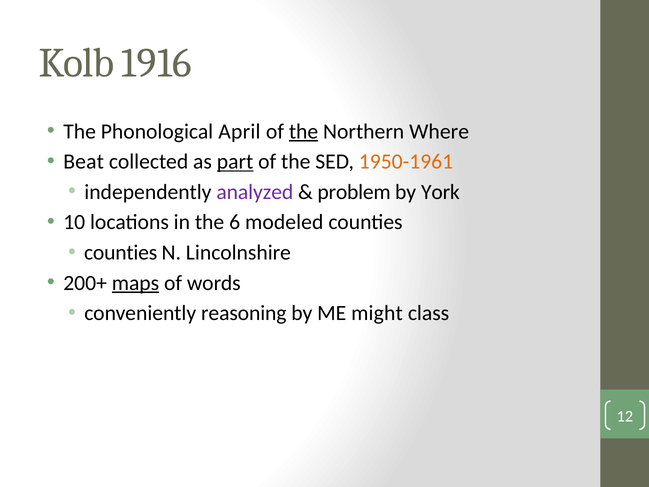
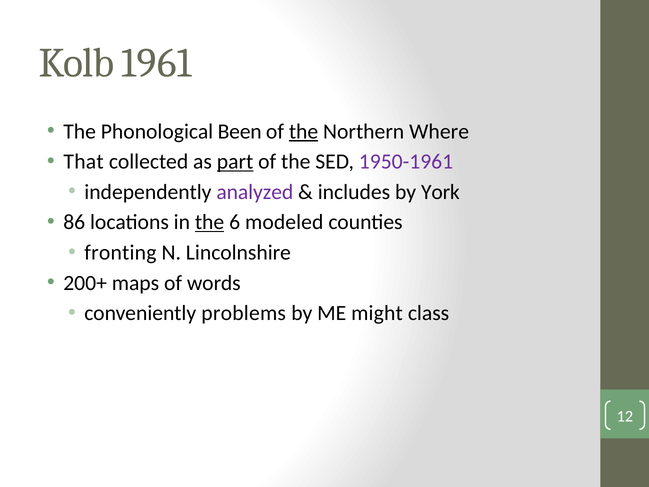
1916: 1916 -> 1961 (157, 63)
April: April -> Been (240, 131)
Beat: Beat -> That (84, 162)
1950-1961 colour: orange -> purple (406, 162)
problem: problem -> includes (354, 192)
10: 10 -> 86 (74, 222)
the underline: none -> present (210, 222)
counties: counties -> fronting (120, 252)
maps underline: present -> none (135, 283)
reasoning: reasoning -> problems (244, 313)
